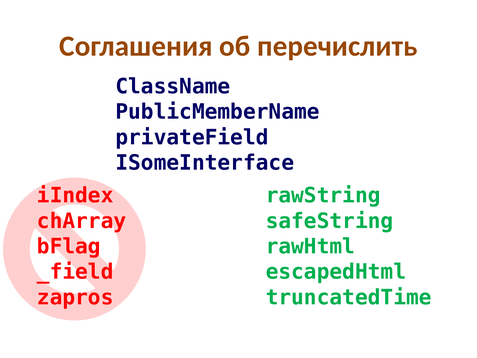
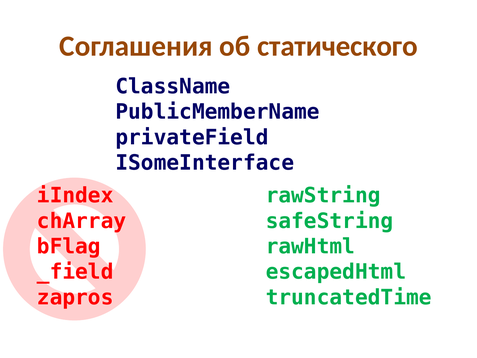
перечислить: перечислить -> статического (337, 46)
